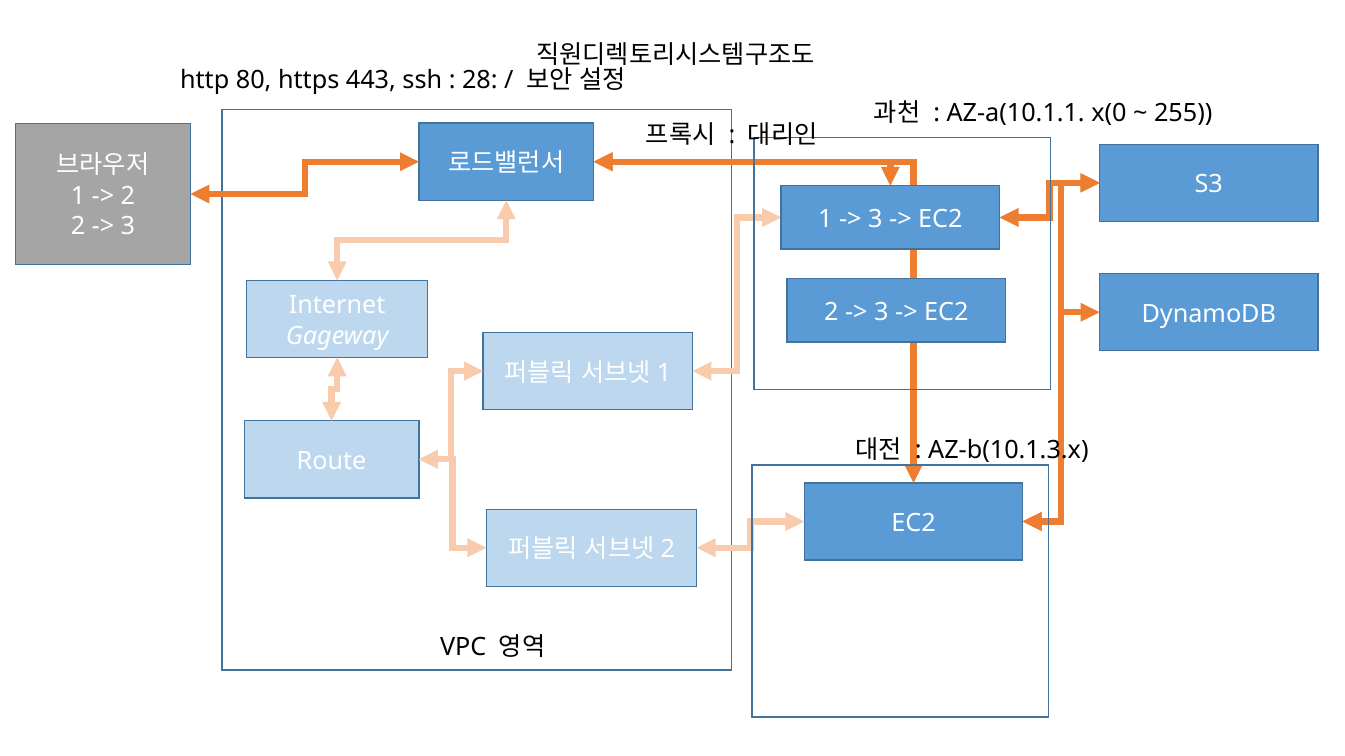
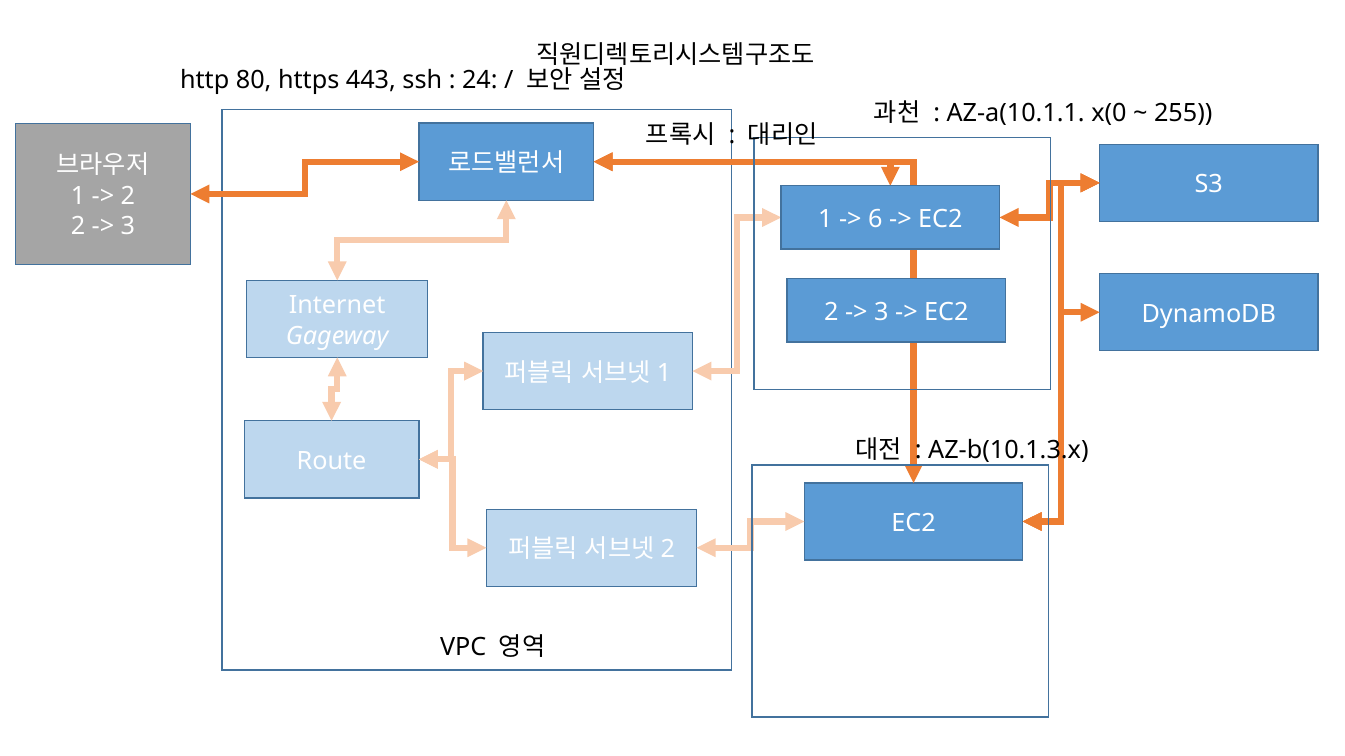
28: 28 -> 24 (480, 81)
3: 3 -> 6 (875, 219)
